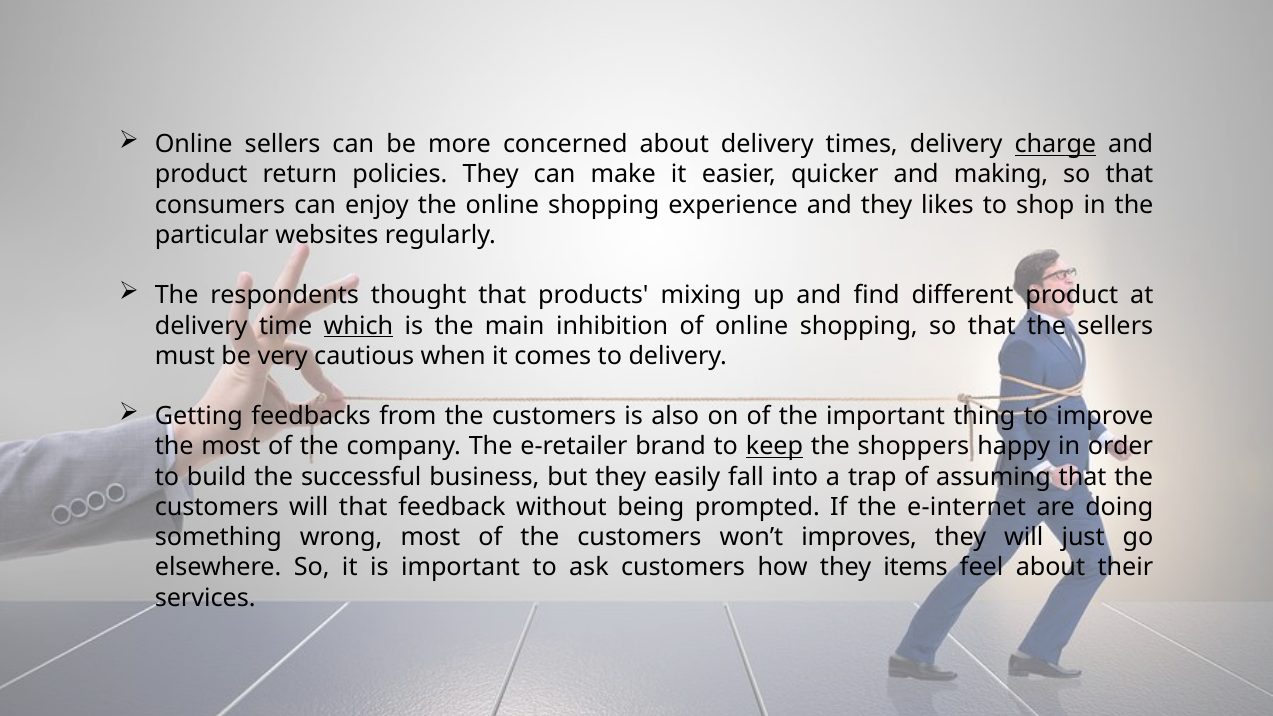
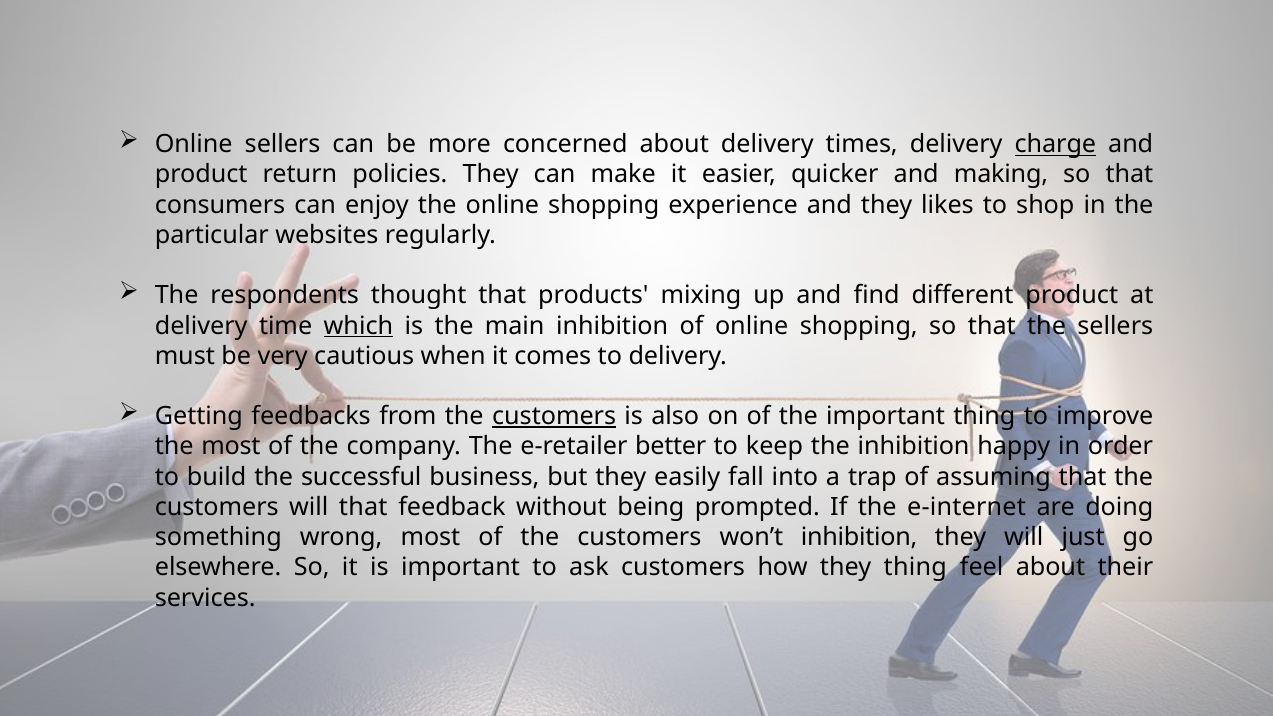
customers underline: none -> present (554, 416)
brand: brand -> better (671, 447)
keep underline: present -> none (774, 447)
the shoppers: shoppers -> inhibition (914, 447)
won’t improves: improves -> inhibition (859, 537)
they items: items -> thing (915, 568)
